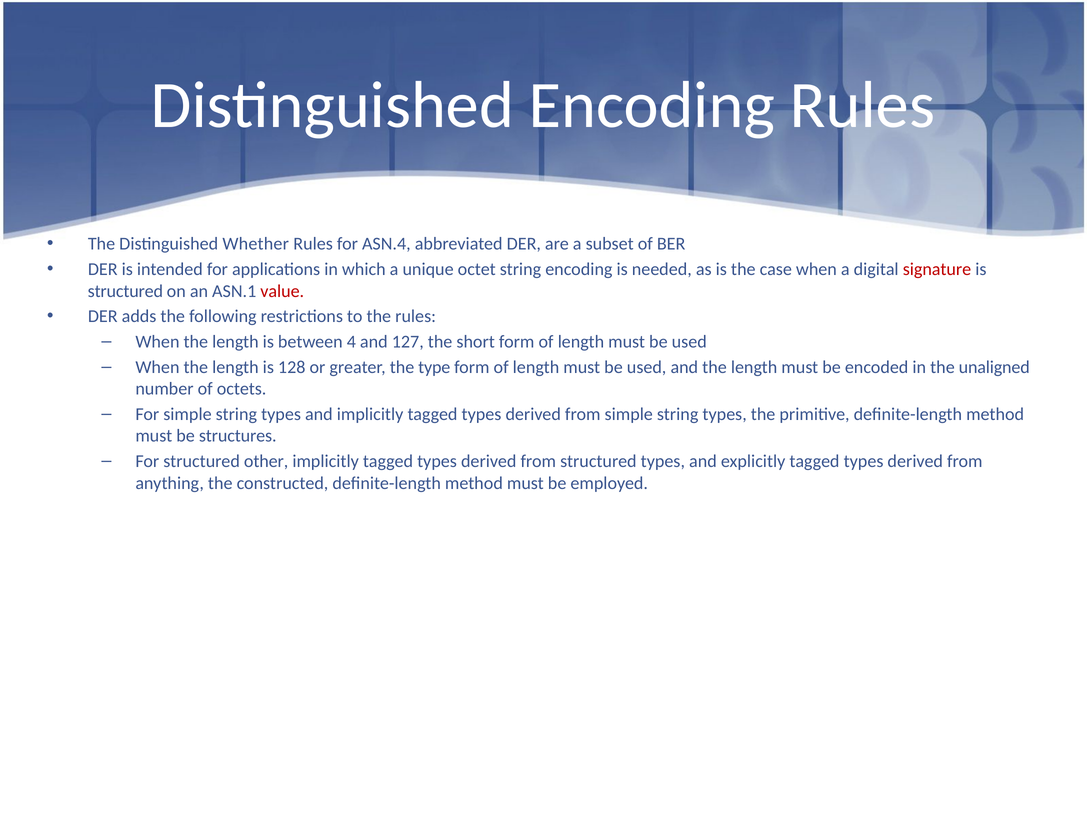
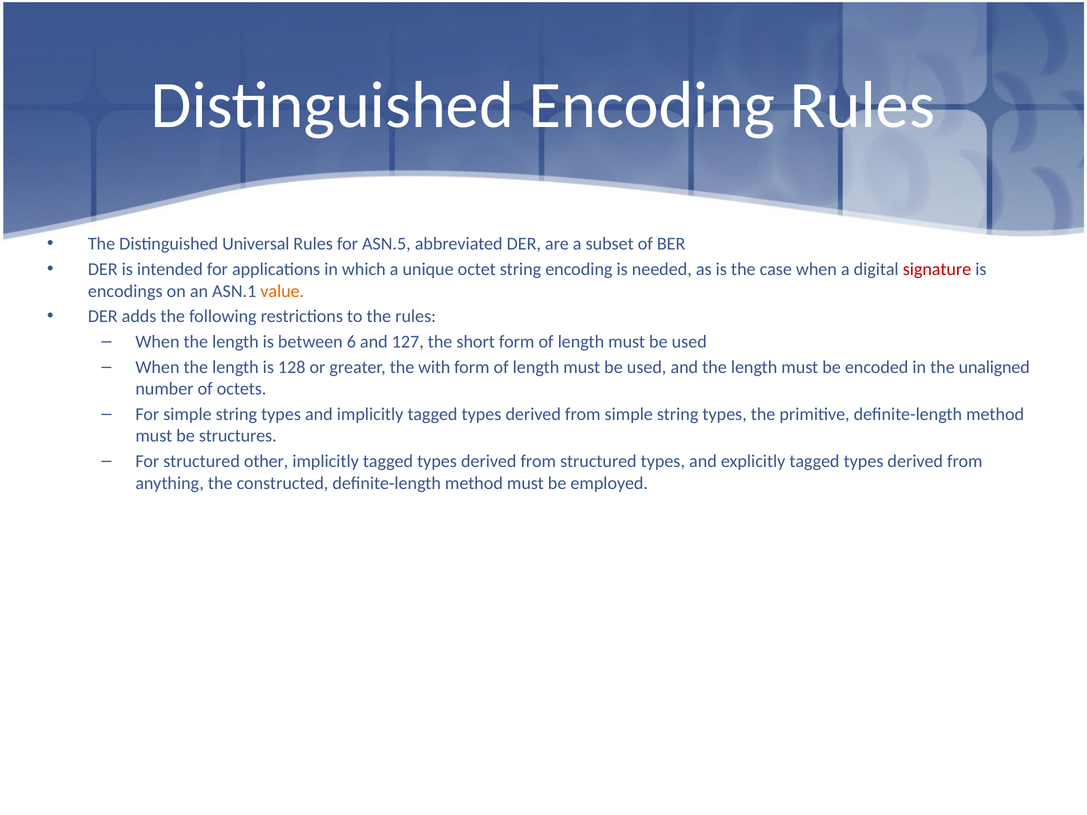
Whether: Whether -> Universal (256, 244)
ASN.4: ASN.4 -> ASN.5 (386, 244)
structured: structured -> encodings (125, 291)
value colour: red -> orange (282, 291)
4: 4 -> 6 (351, 342)
type: type -> with (434, 367)
